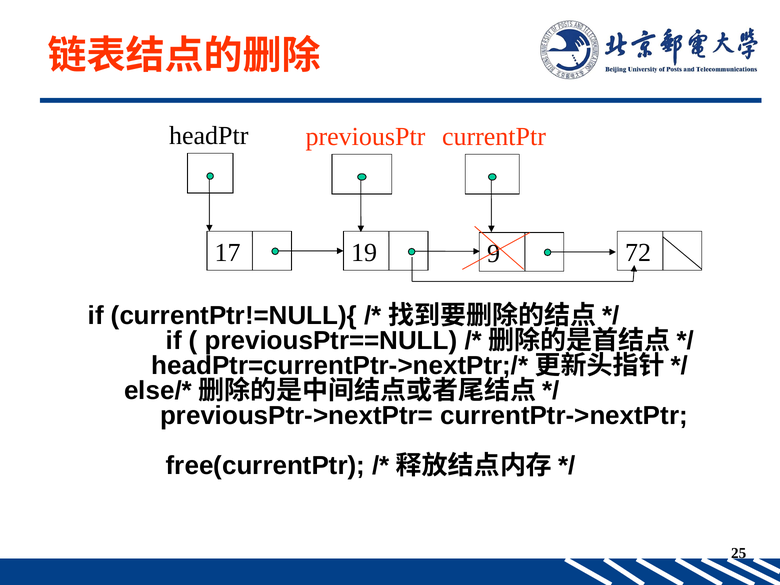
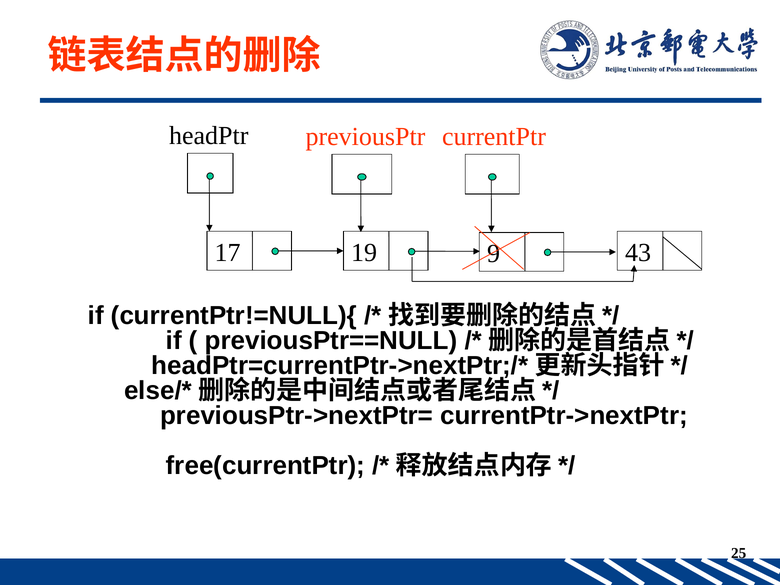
72: 72 -> 43 (638, 253)
